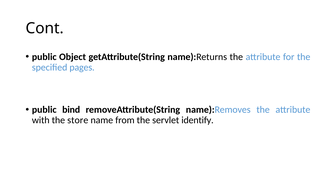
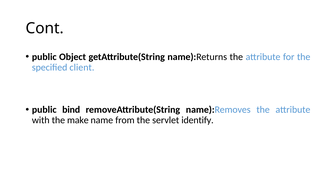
pages: pages -> client (82, 67)
store: store -> make (78, 120)
